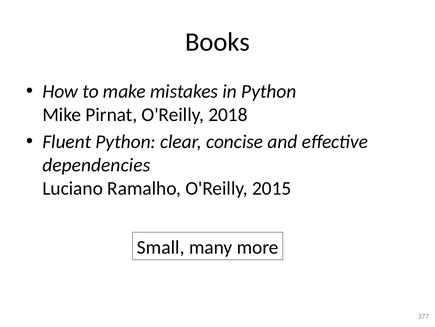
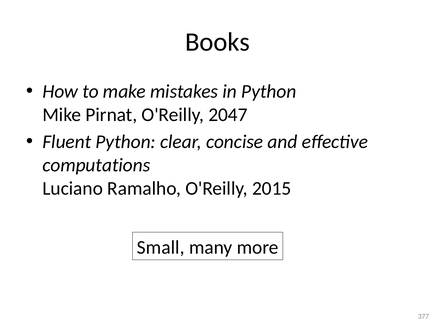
2018: 2018 -> 2047 (228, 114)
dependencies: dependencies -> computations (96, 165)
